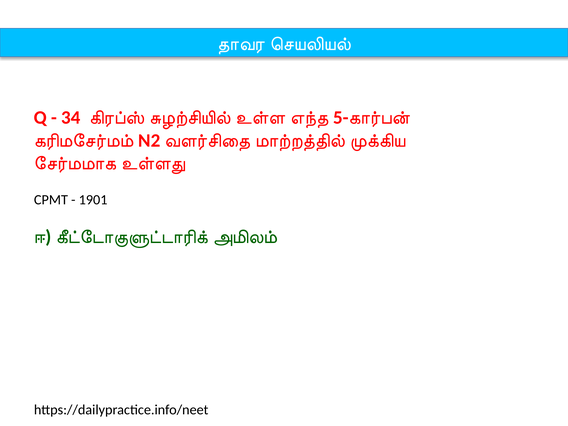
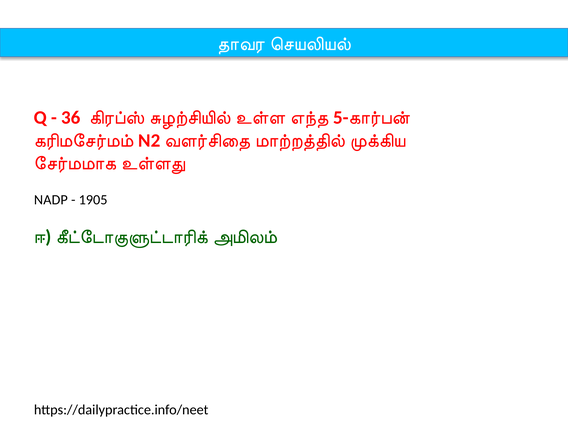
34: 34 -> 36 (71, 118)
CPMT: CPMT -> NADP (51, 200)
1901: 1901 -> 1905 (93, 200)
